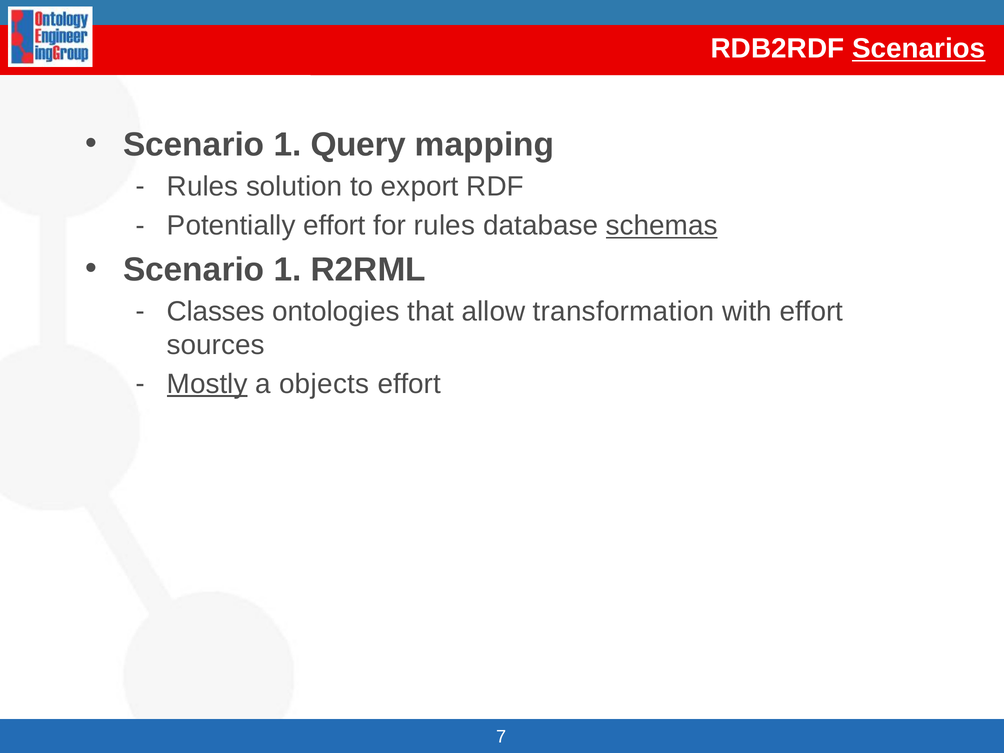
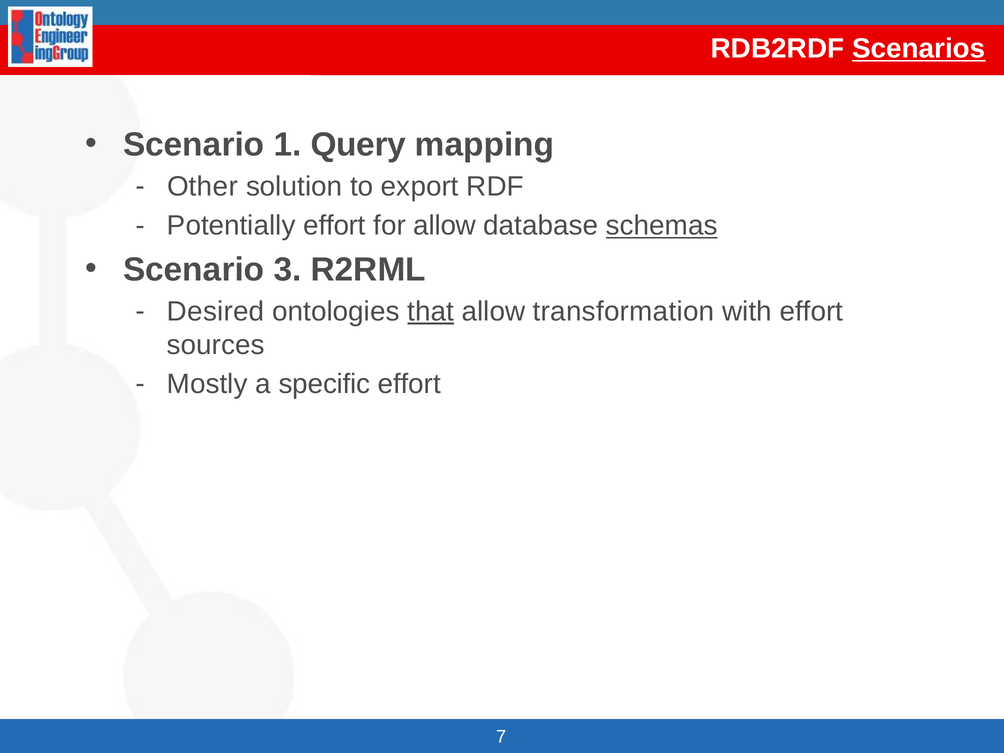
Rules: Rules -> Other (202, 187)
for rules: rules -> allow (445, 226)
1: 1 -> 3 (287, 270)
Classes: Classes -> Desired (216, 312)
that underline: none -> present (431, 312)
Mostly underline: present -> none (207, 384)
objects: objects -> specific (324, 384)
